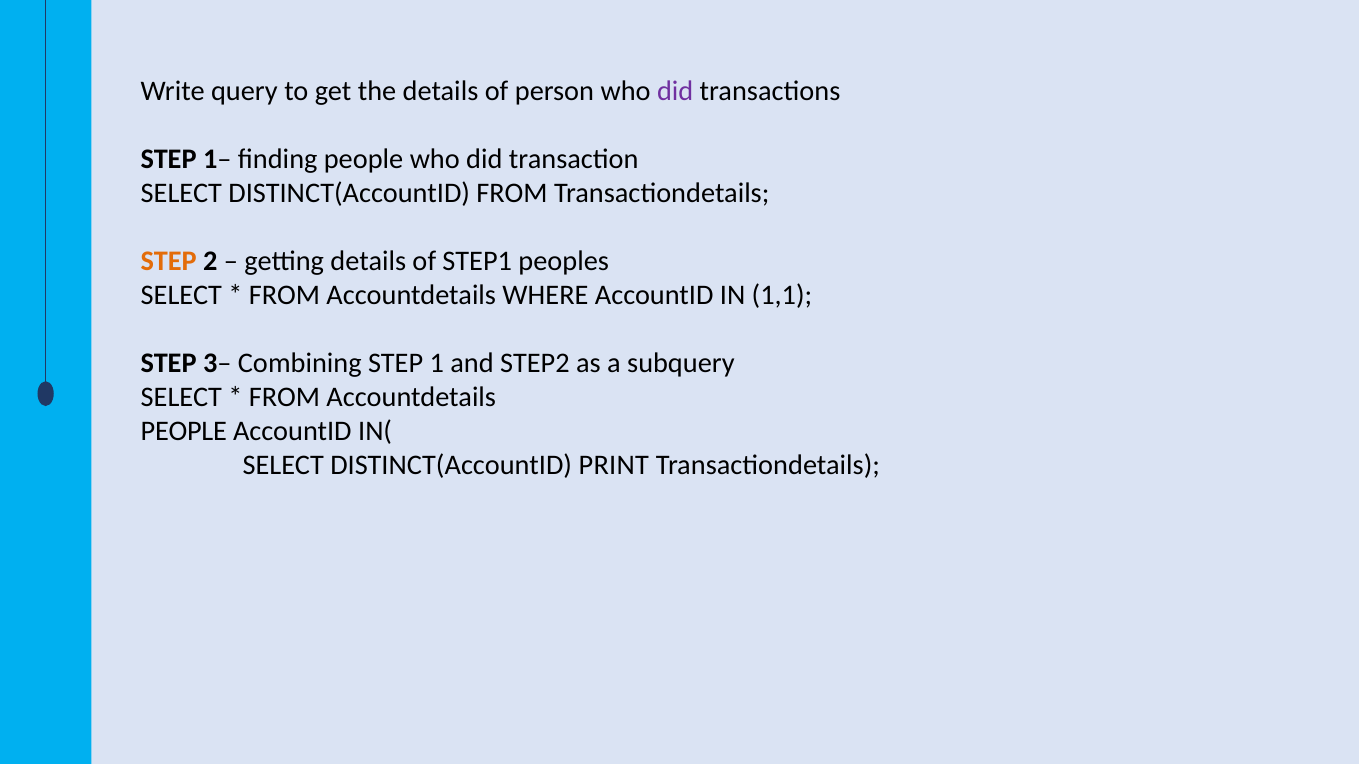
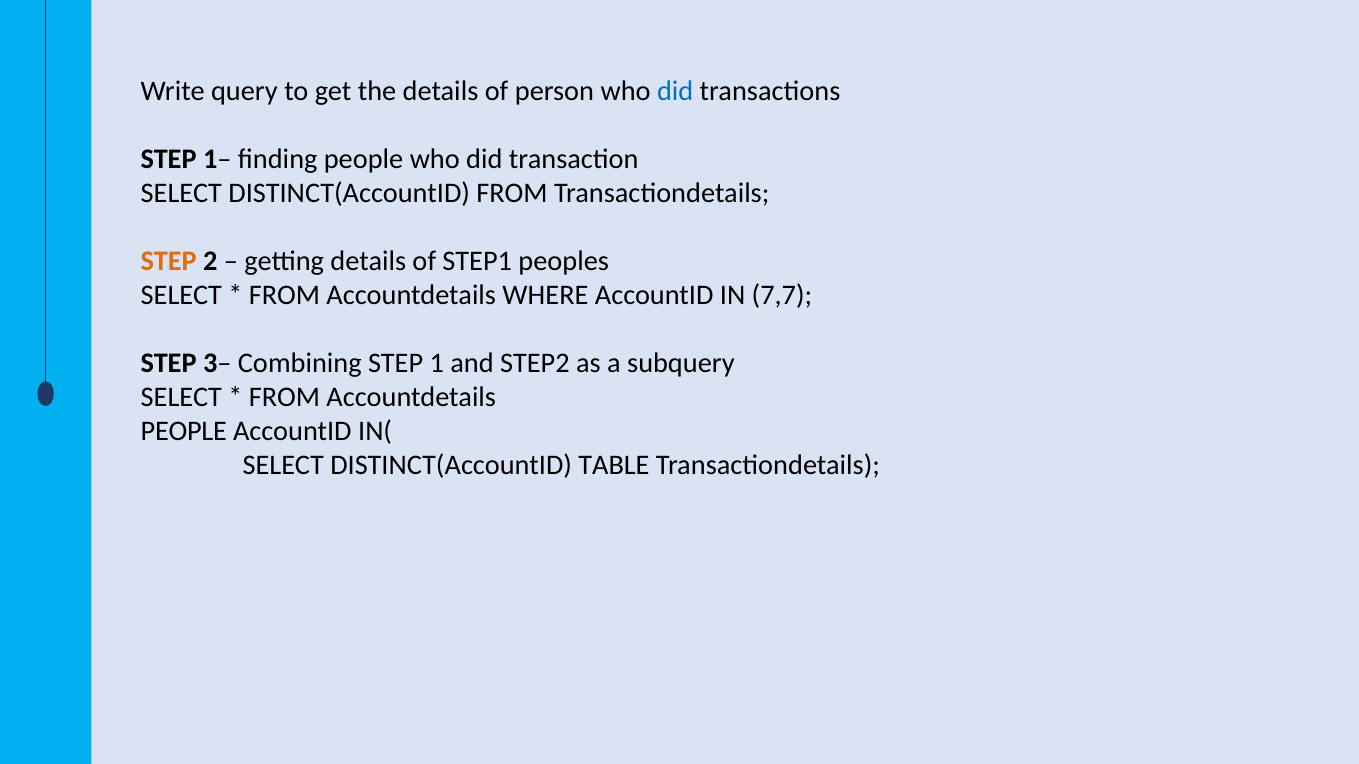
did colour: purple -> blue (675, 92)
1,1: 1,1 -> 7,7 (782, 295)
PRINT: PRINT -> TABLE (614, 465)
